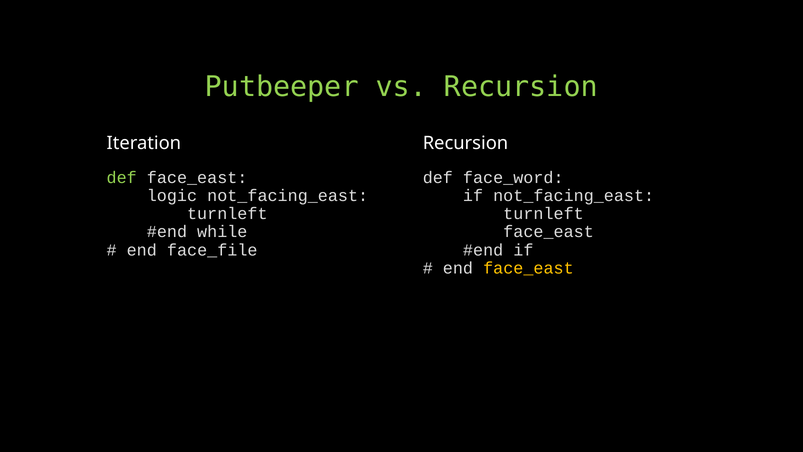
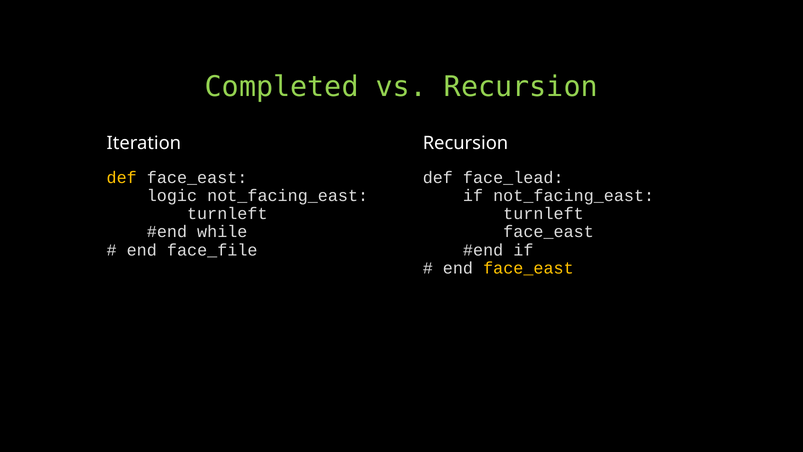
Putbeeper: Putbeeper -> Completed (282, 87)
def colour: light green -> yellow (122, 178)
face_word: face_word -> face_lead (513, 178)
